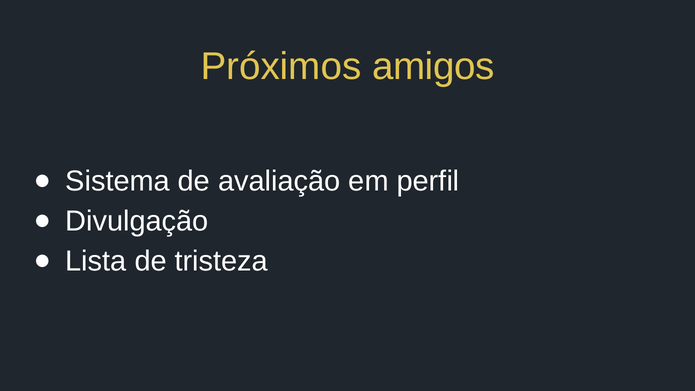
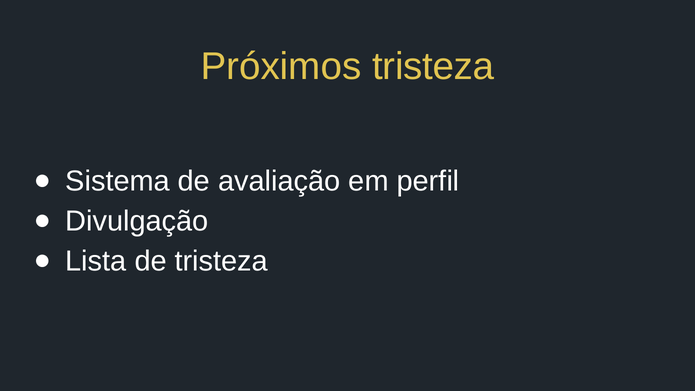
Próximos amigos: amigos -> tristeza (433, 67)
